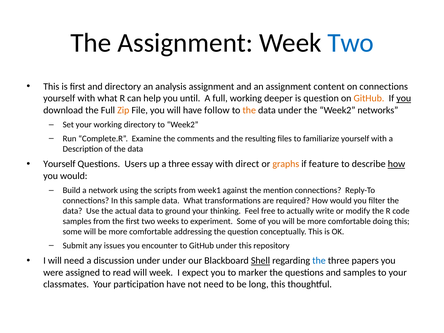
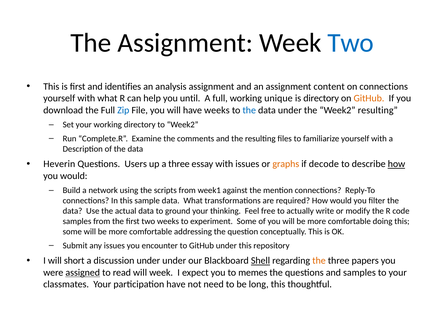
and directory: directory -> identifies (123, 87)
deeper: deeper -> unique (278, 98)
is question: question -> directory (321, 98)
you underline: present -> none (404, 98)
Zip colour: orange -> blue (123, 110)
have follow: follow -> weeks (217, 110)
the colour: orange -> blue (249, 110)
Week2 networks: networks -> resulting (378, 110)
Yourself: Yourself -> Heverin (59, 164)
with direct: direct -> issues (247, 164)
feature: feature -> decode (324, 164)
will need: need -> short (74, 261)
the colour: blue -> orange (319, 261)
assigned underline: none -> present (83, 273)
marker: marker -> memes (253, 273)
